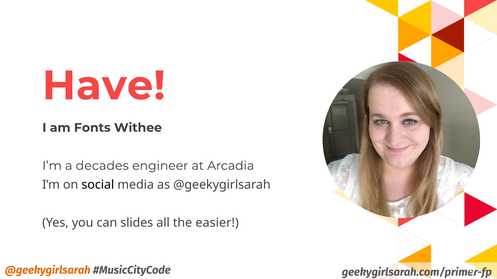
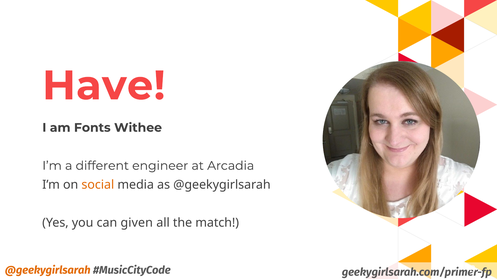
decades: decades -> different (102, 166)
social colour: black -> orange (98, 185)
slides: slides -> given (137, 223)
easier: easier -> match (217, 223)
